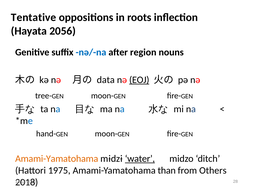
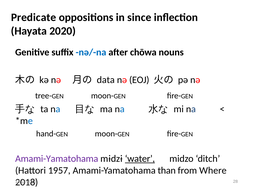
Tentative: Tentative -> Predicate (34, 17)
roots: roots -> since (139, 17)
2056: 2056 -> 2020 (63, 31)
region: region -> chōwa (143, 52)
EOJ underline: present -> none (139, 80)
Amami-Yamatohama colour: orange -> purple (57, 158)
1975: 1975 -> 1957 (59, 170)
Others: Others -> Where (213, 170)
